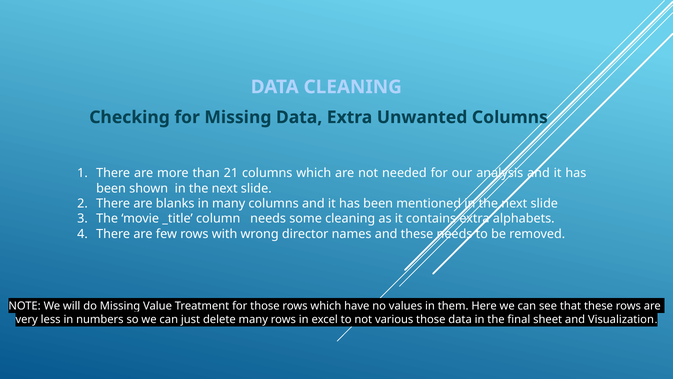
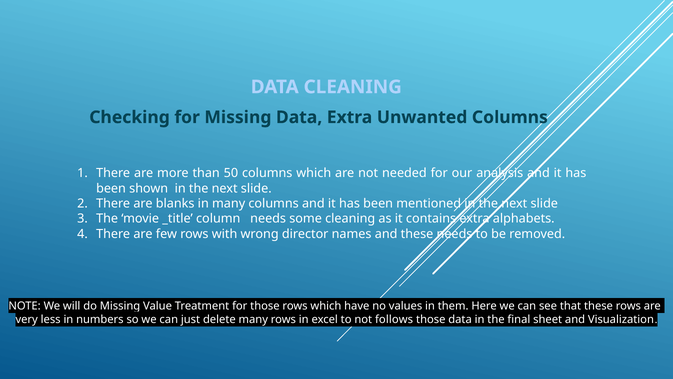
21: 21 -> 50 (231, 173)
various: various -> follows (394, 319)
